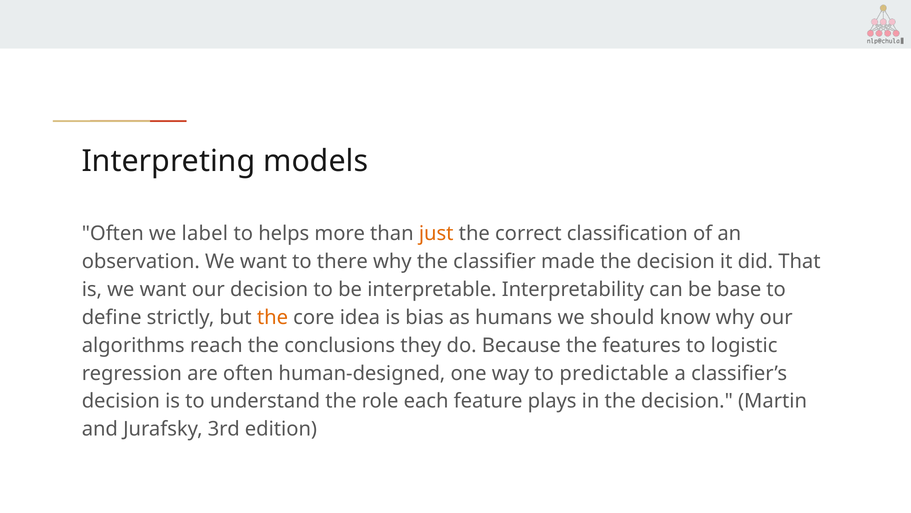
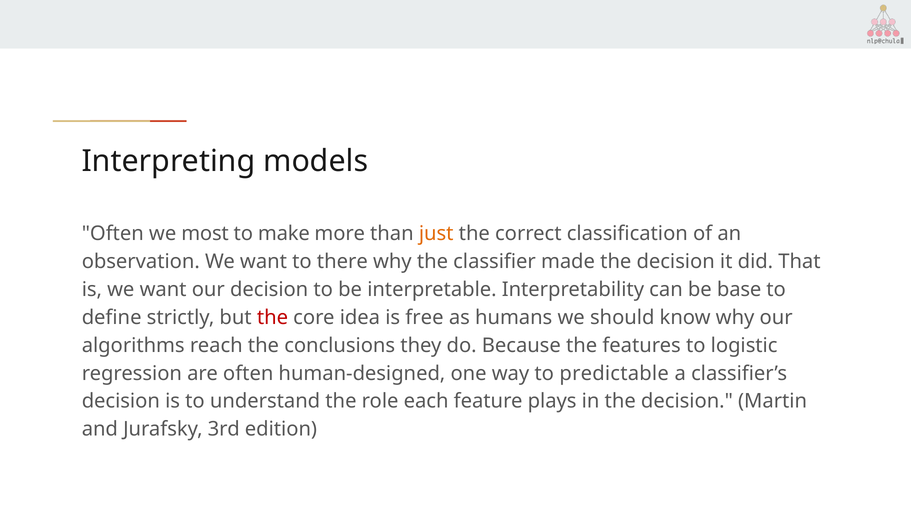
label: label -> most (205, 233)
helps: helps -> make (284, 233)
the colour: orange -> red (273, 317)
bias: bias -> free (424, 317)
